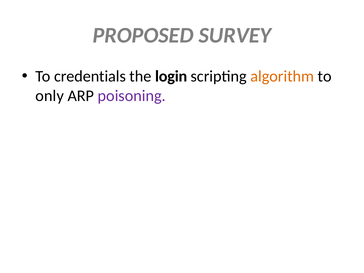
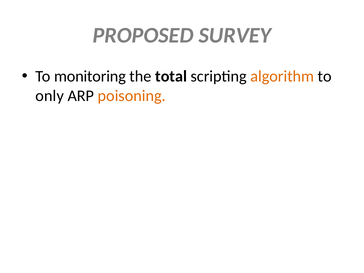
credentials: credentials -> monitoring (90, 76)
login: login -> total (171, 76)
poisoning colour: purple -> orange (132, 96)
